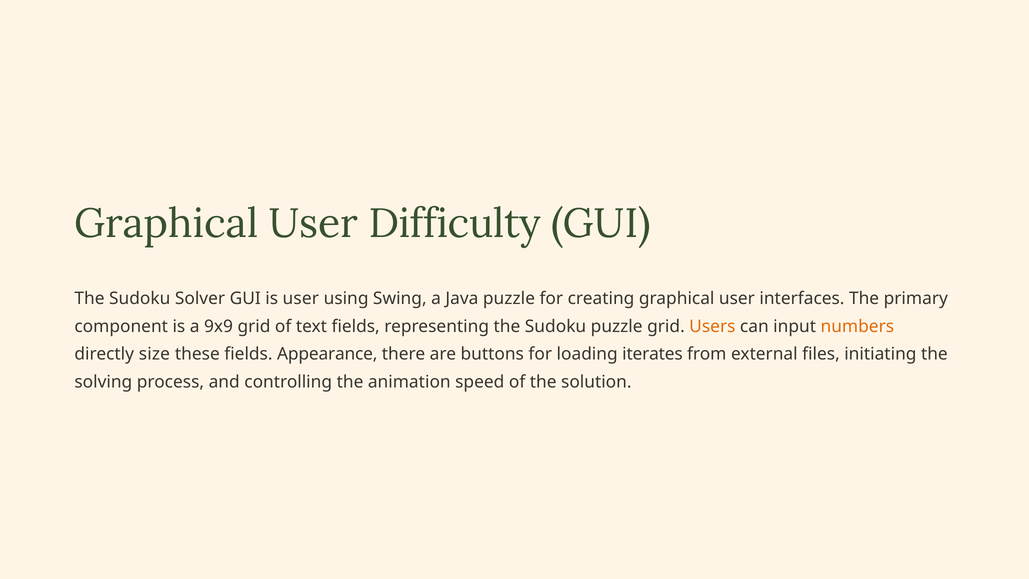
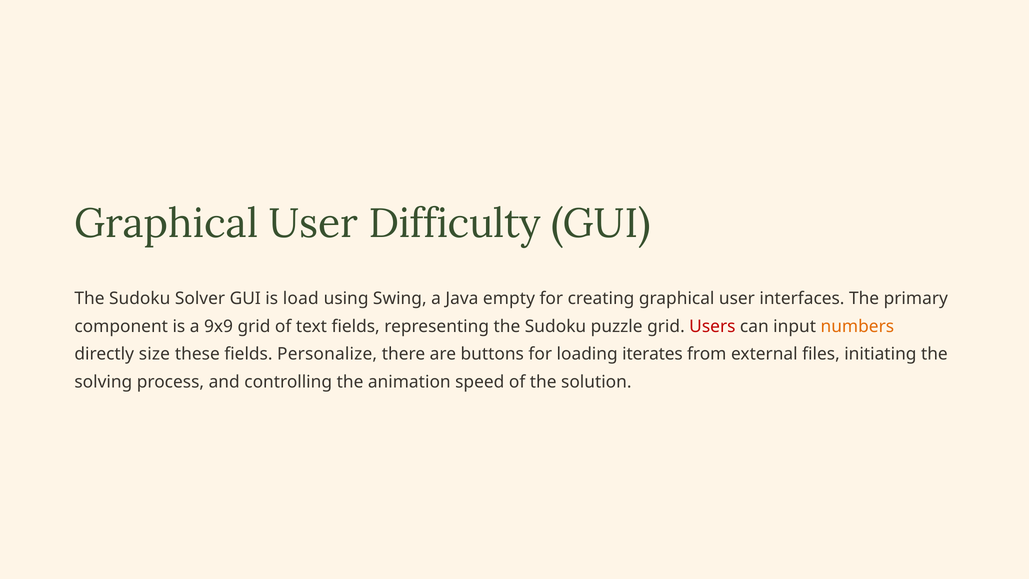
is user: user -> load (301, 298)
Java puzzle: puzzle -> empty (509, 298)
Users colour: orange -> red (712, 326)
Appearance: Appearance -> Personalize (327, 354)
